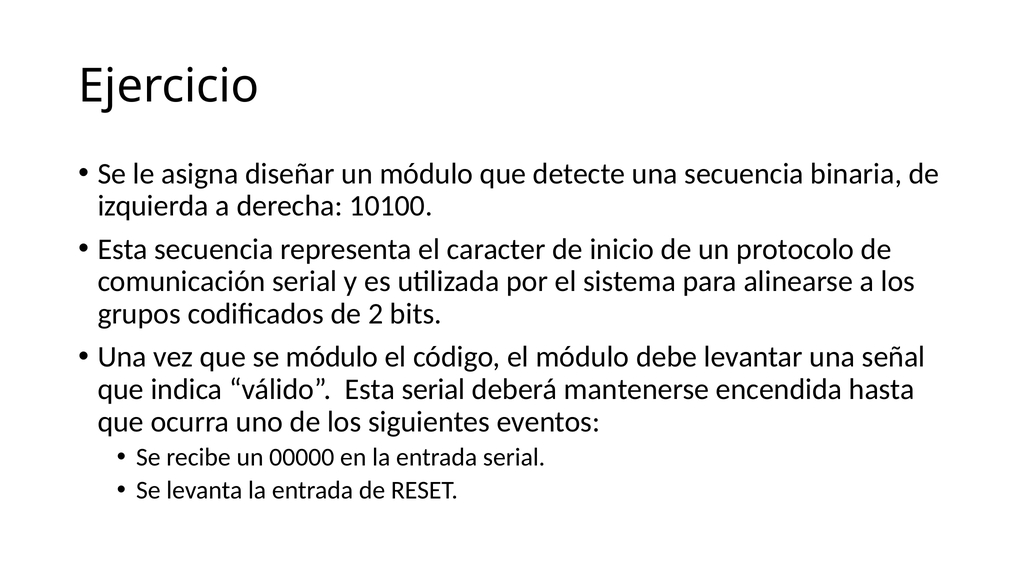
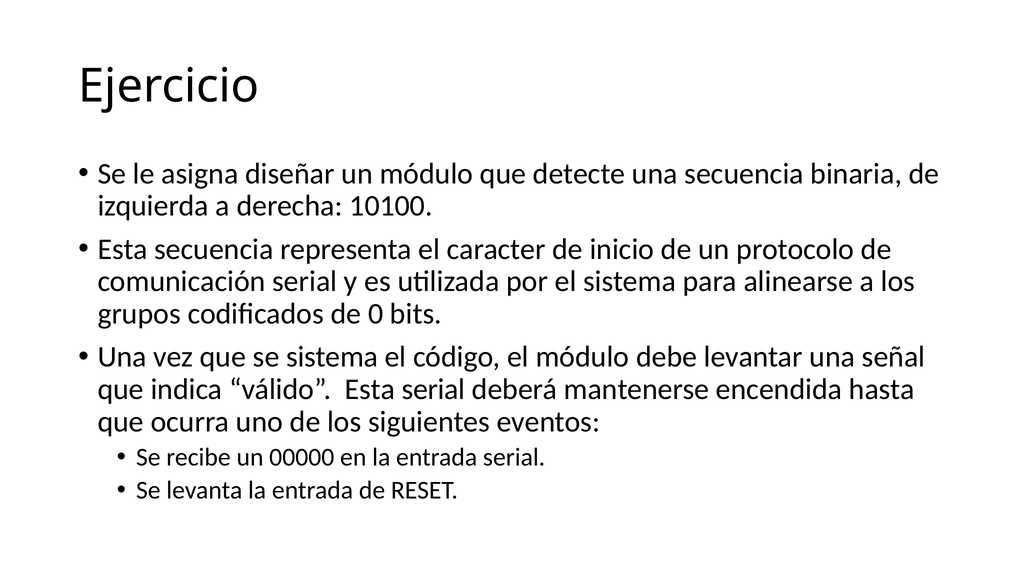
2: 2 -> 0 (376, 314)
se módulo: módulo -> sistema (332, 357)
